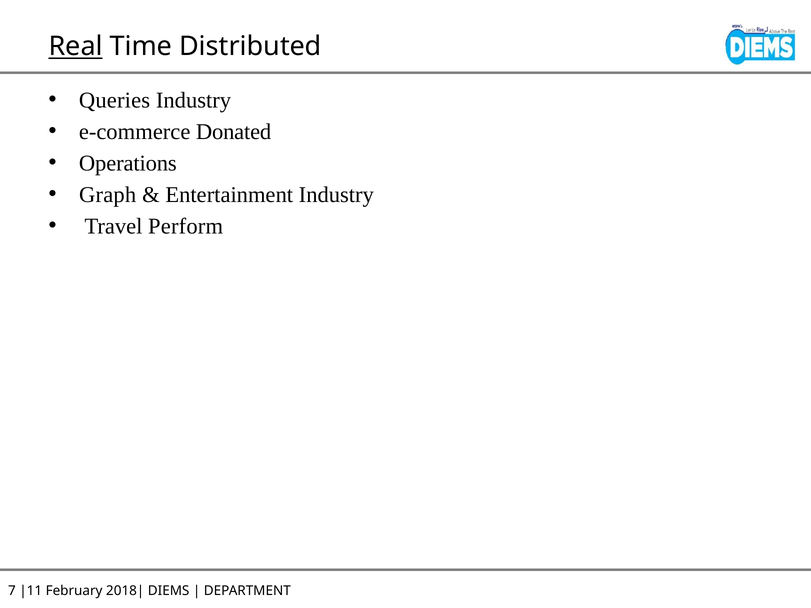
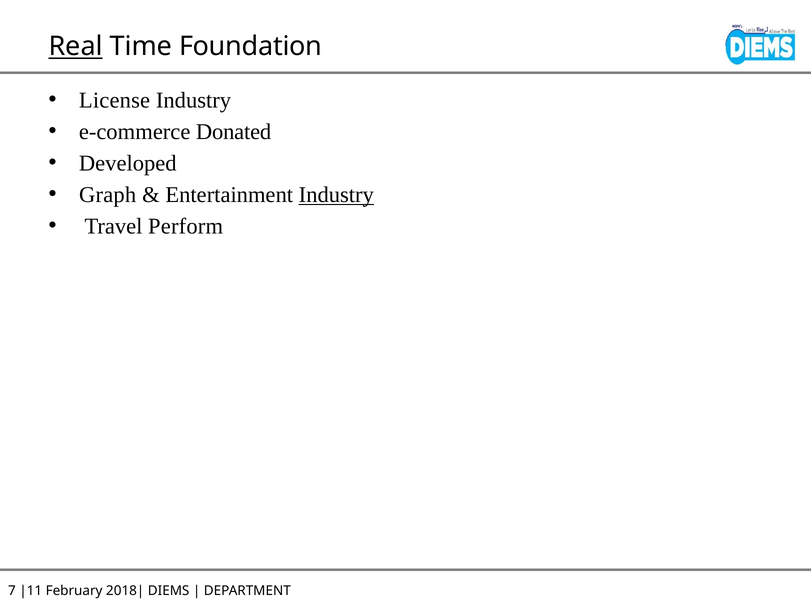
Distributed: Distributed -> Foundation (251, 46)
Queries: Queries -> License (115, 100)
Operations: Operations -> Developed (128, 163)
Industry underline: none -> present (336, 195)
